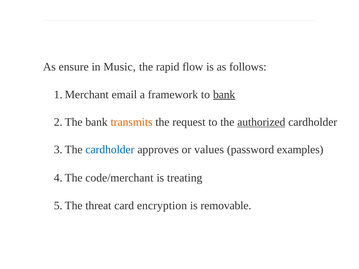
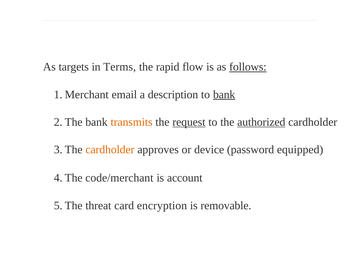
ensure: ensure -> targets (74, 67)
Music: Music -> Terms (120, 67)
follows underline: none -> present (248, 67)
framework: framework -> description (173, 95)
request underline: none -> present (189, 122)
cardholder colour: blue -> orange (110, 150)
values: values -> device (209, 150)
examples: examples -> equipped (300, 150)
treating: treating -> account (185, 178)
